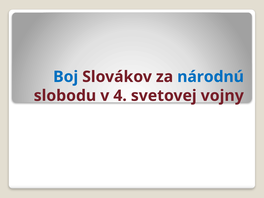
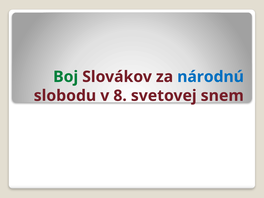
Boj colour: blue -> green (66, 77)
4: 4 -> 8 (120, 96)
vojny: vojny -> snem (222, 96)
